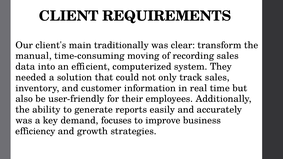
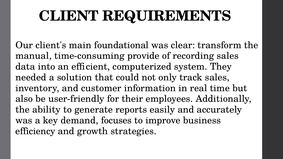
traditionally: traditionally -> foundational (121, 45)
moving: moving -> provide (143, 56)
